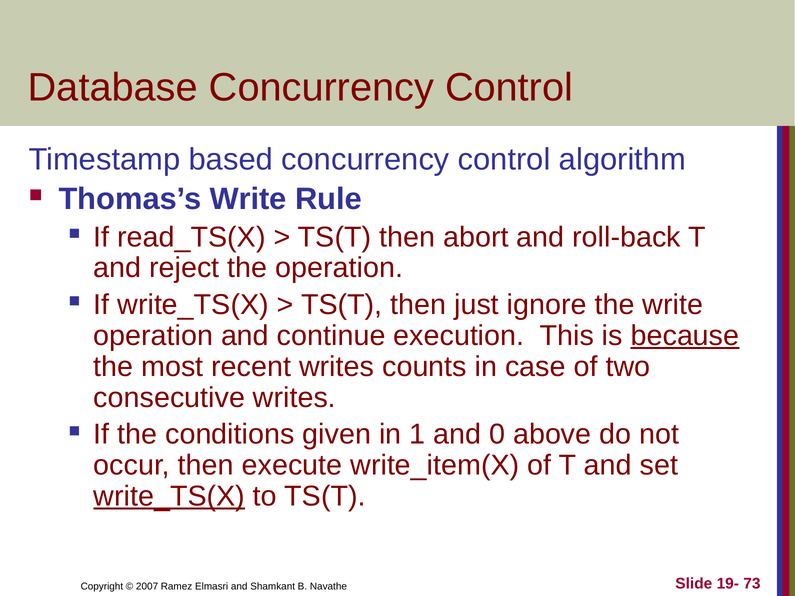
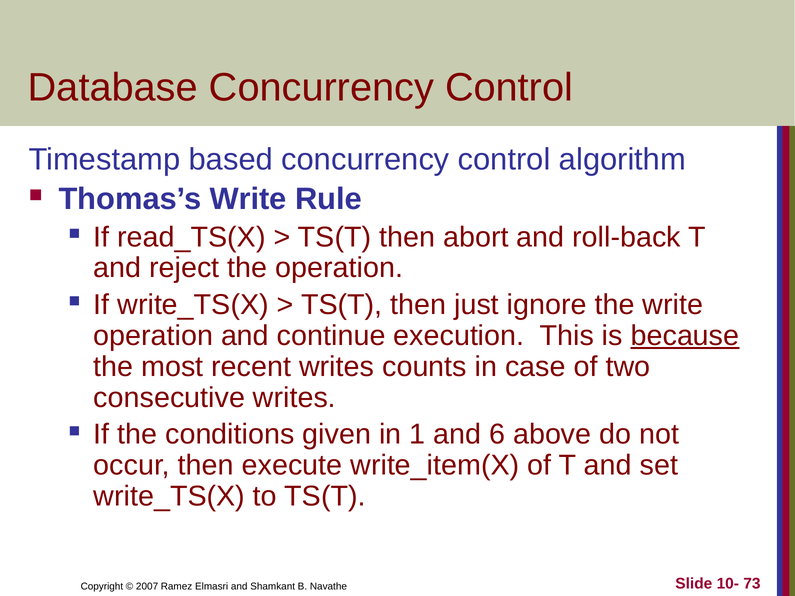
0: 0 -> 6 (497, 435)
write_TS(X underline: present -> none (169, 496)
19-: 19- -> 10- (728, 584)
